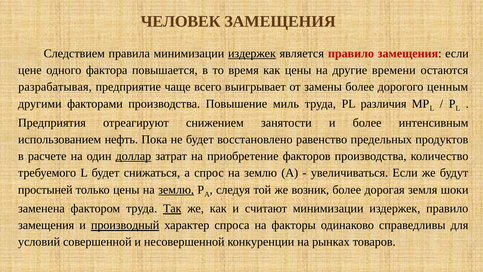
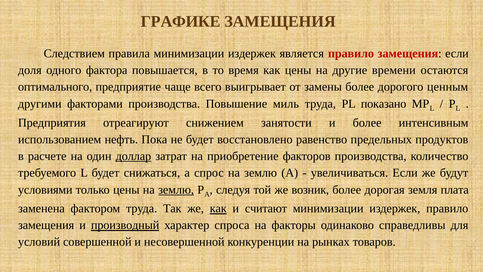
ЧЕЛОВЕК: ЧЕЛОВЕК -> ГРАФИКЕ (181, 22)
издержек underline: present -> none (252, 53)
цене: цене -> доля (30, 70)
разрабатывая: разрабатывая -> оптимального (55, 87)
различия: различия -> показано (384, 104)
простыней: простыней -> условиями (45, 190)
шоки: шоки -> плата (455, 190)
Так underline: present -> none (172, 208)
как underline: none -> present (218, 208)
